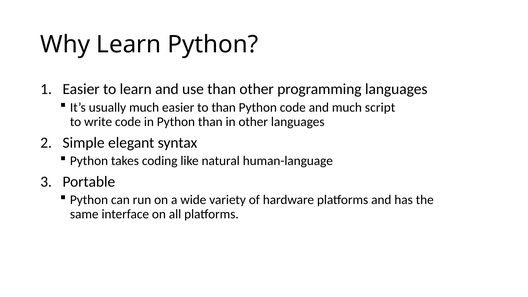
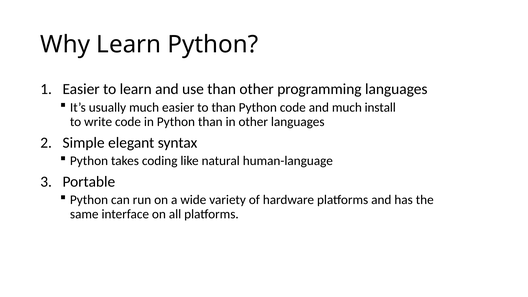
script: script -> install (380, 107)
